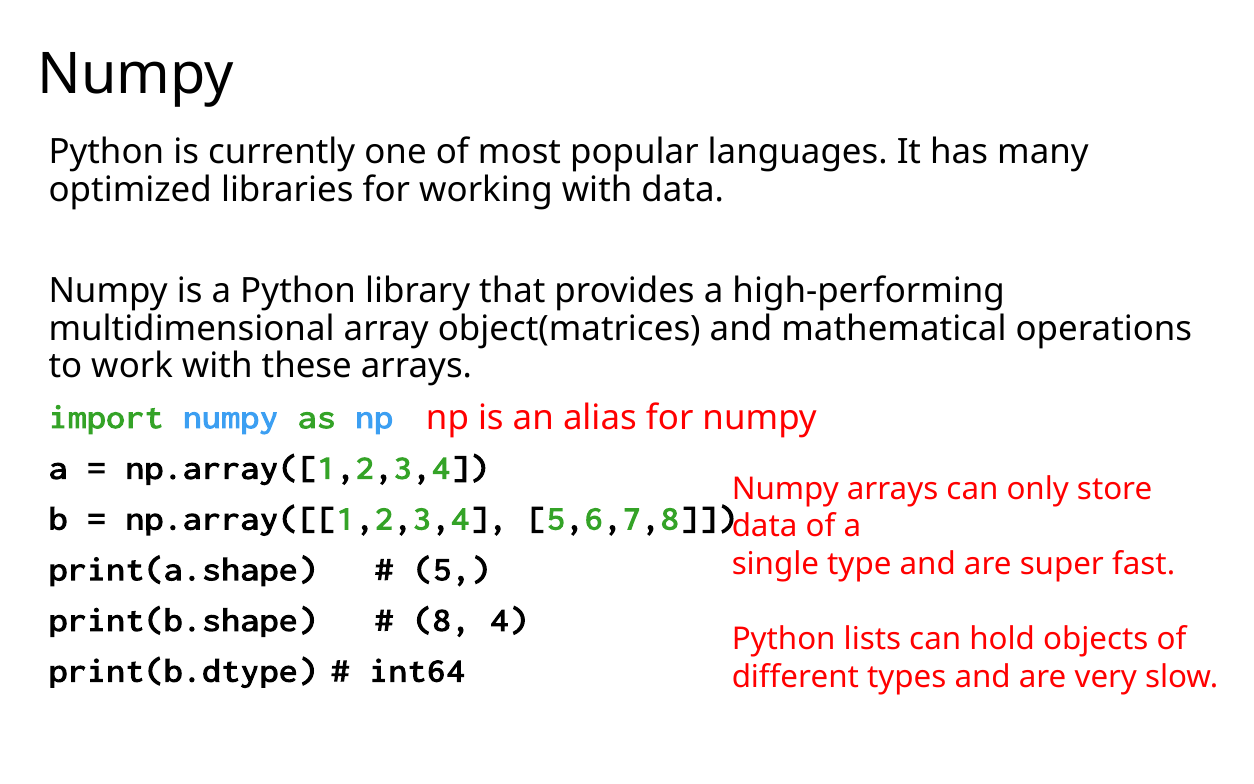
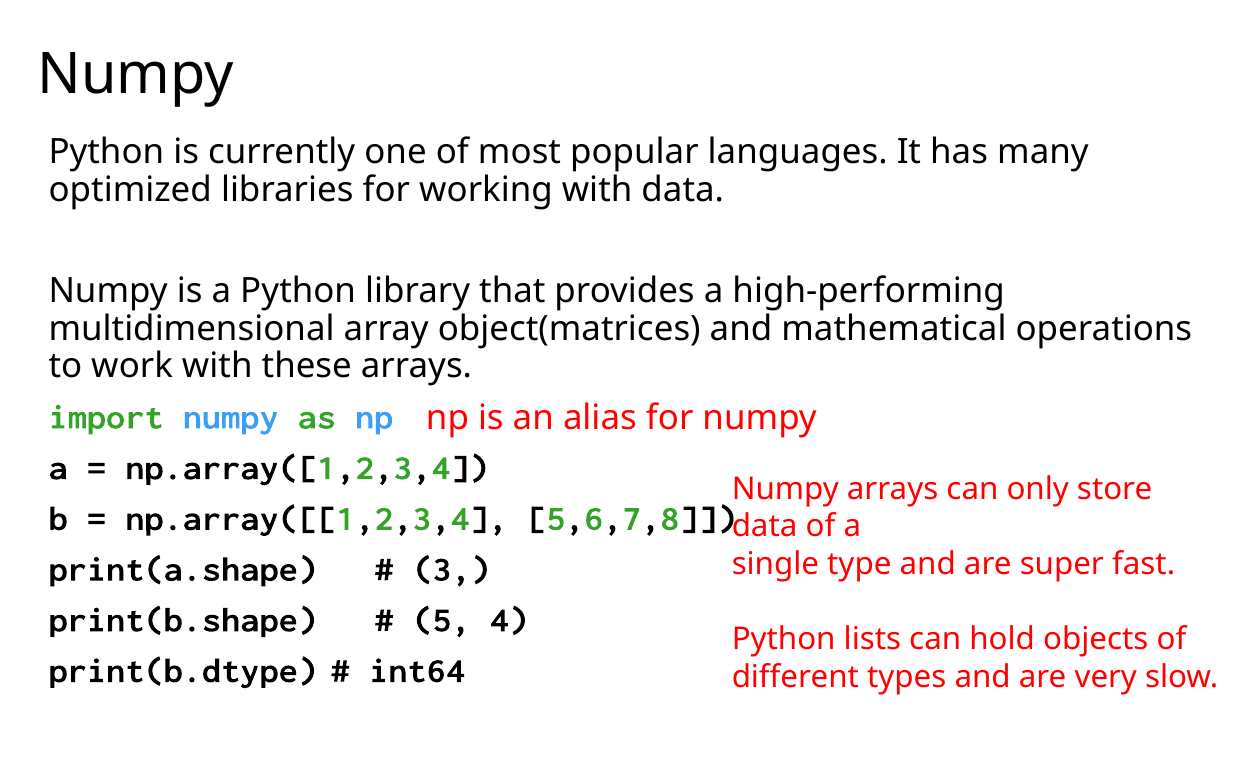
5: 5 -> 3 (452, 569)
8: 8 -> 5 (442, 620)
